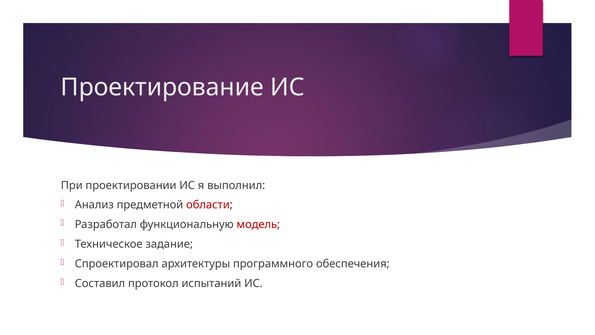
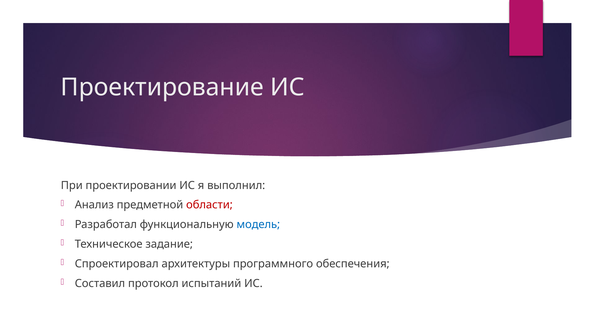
модель colour: red -> blue (258, 224)
